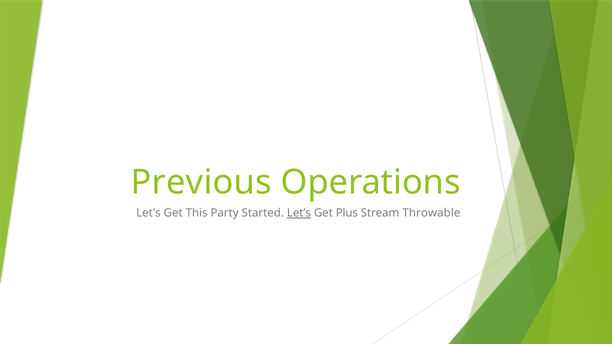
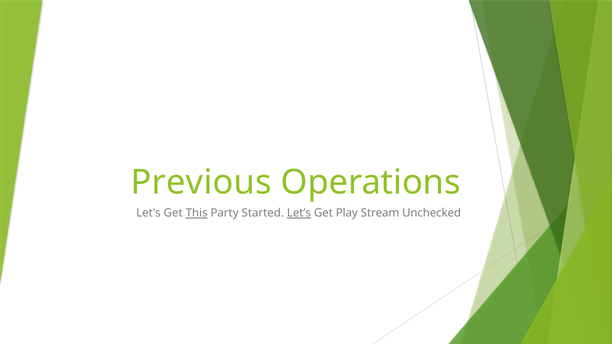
This underline: none -> present (197, 213)
Plus: Plus -> Play (347, 213)
Throwable: Throwable -> Unchecked (432, 213)
